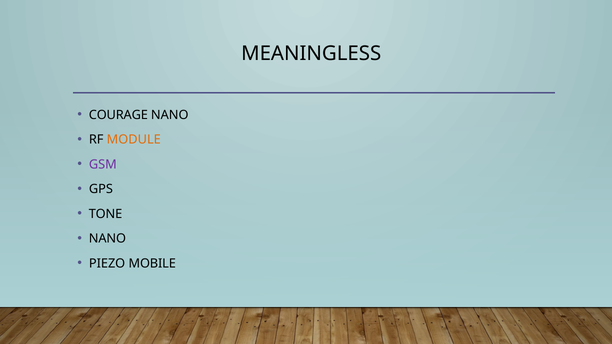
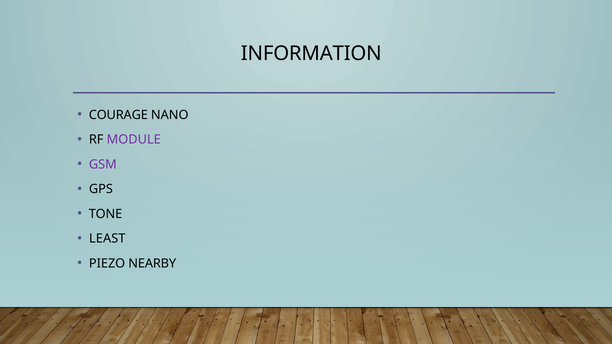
MEANINGLESS: MEANINGLESS -> INFORMATION (311, 54)
MODULE colour: orange -> purple (134, 140)
NANO: NANO -> LEAST (107, 239)
MOBILE: MOBILE -> NEARBY (152, 264)
